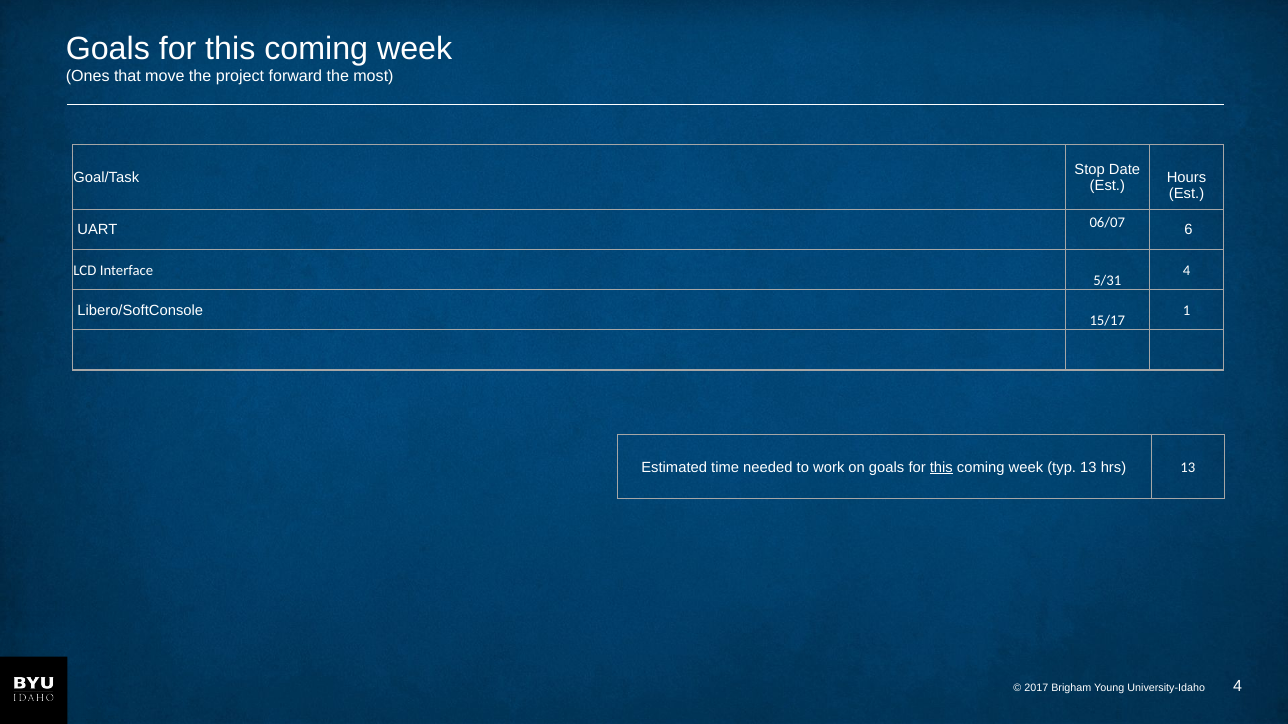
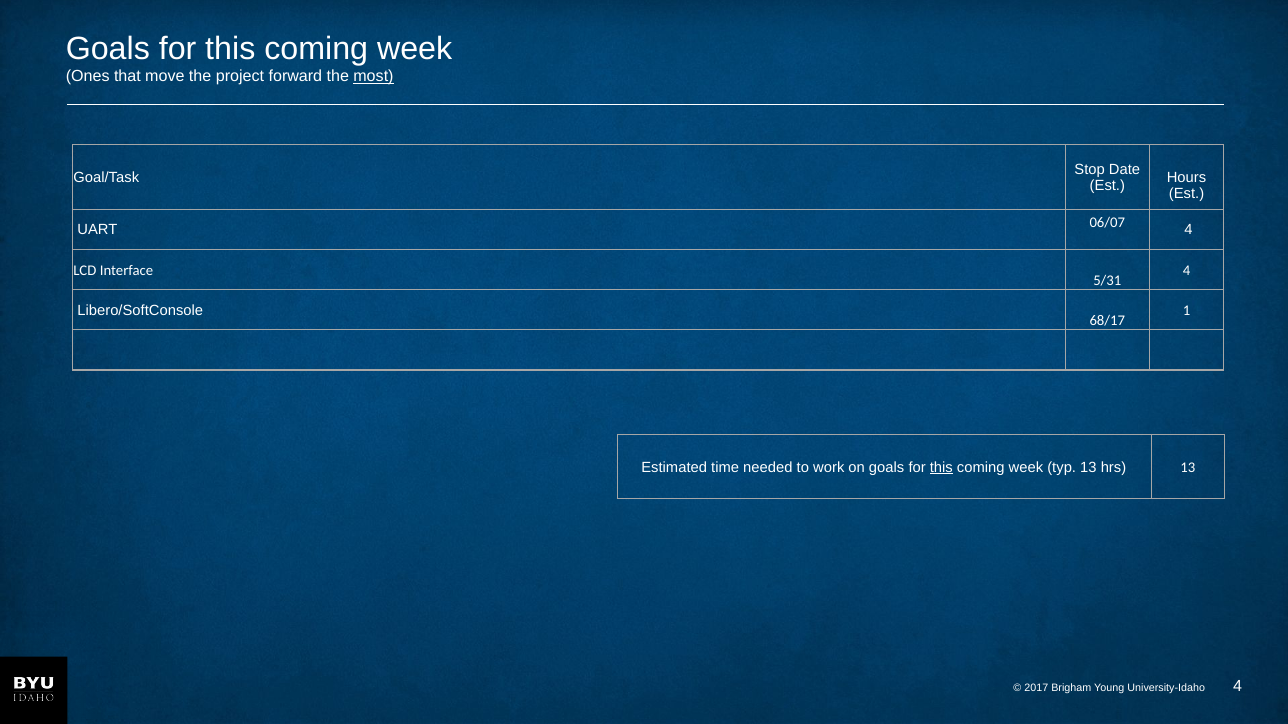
most underline: none -> present (373, 76)
06/07 6: 6 -> 4 (1189, 230)
15/17: 15/17 -> 68/17 (1107, 321)
